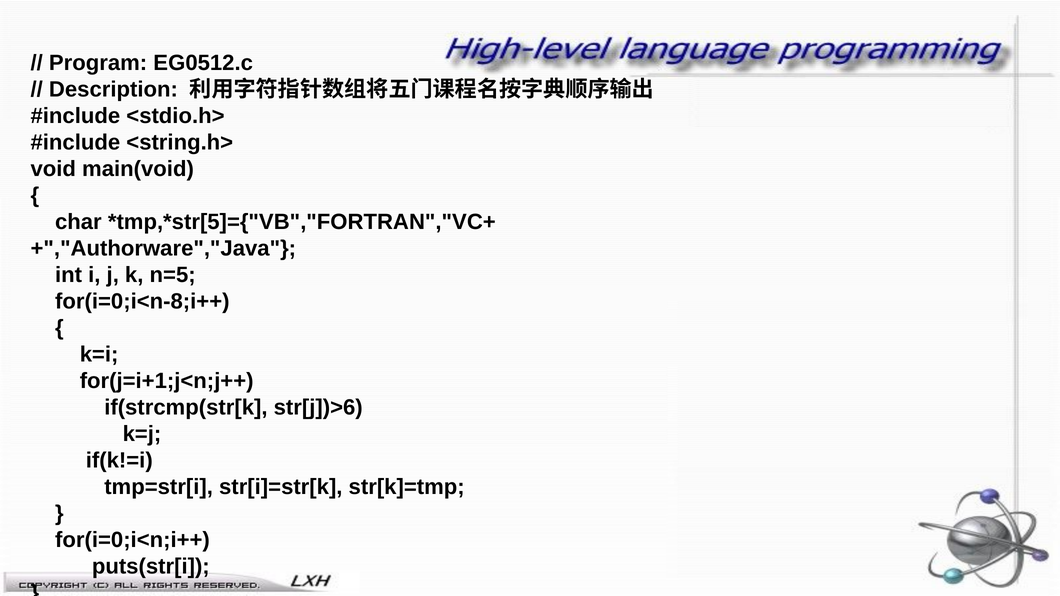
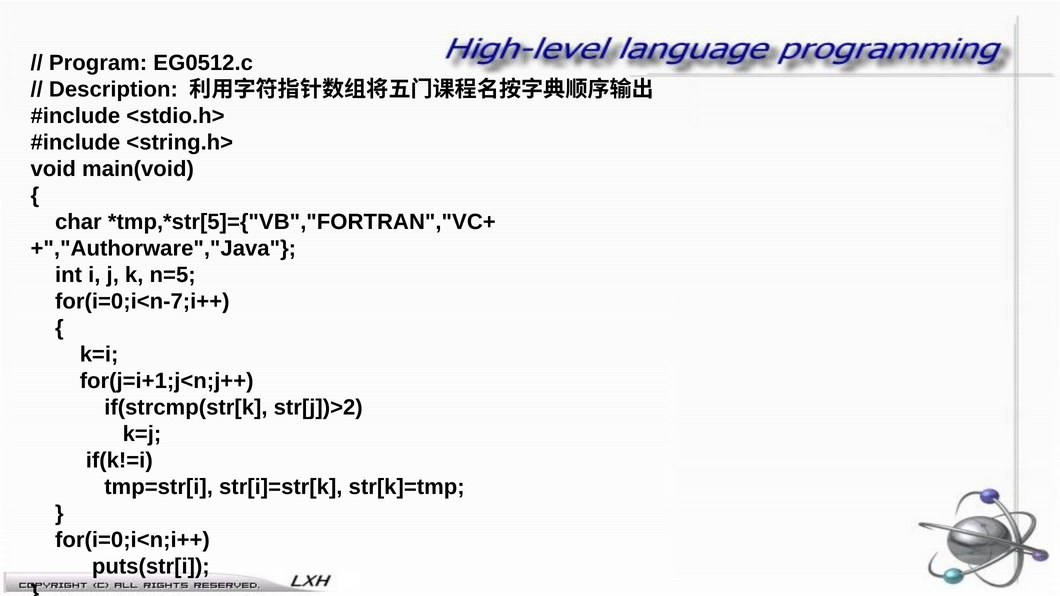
for(i=0;i<n-8;i++: for(i=0;i<n-8;i++ -> for(i=0;i<n-7;i++ (142, 302)
str[j])>6: str[j])>6 -> str[j])>2 (318, 408)
